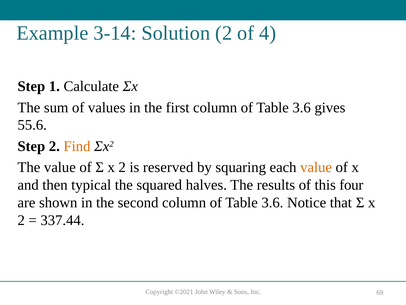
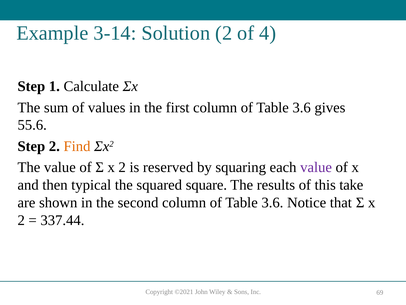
value colour: orange -> purple (316, 167)
halves: halves -> square (206, 185)
four: four -> take (351, 185)
